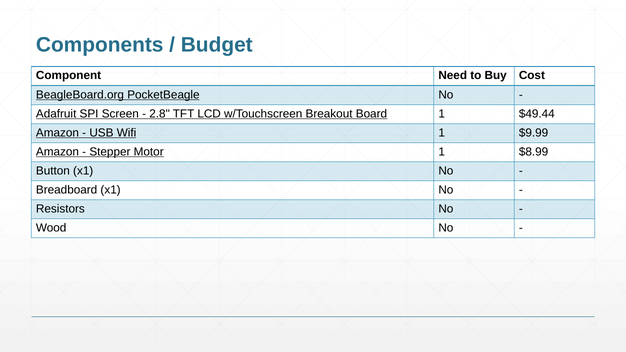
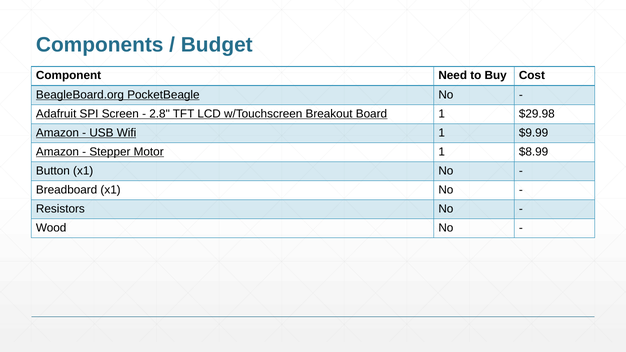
$49.44: $49.44 -> $29.98 (537, 114)
